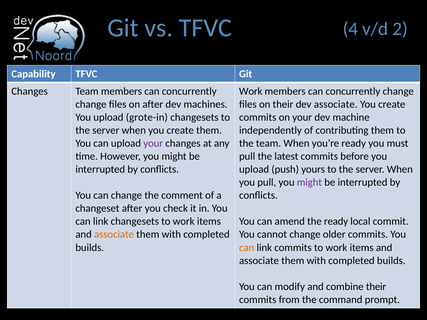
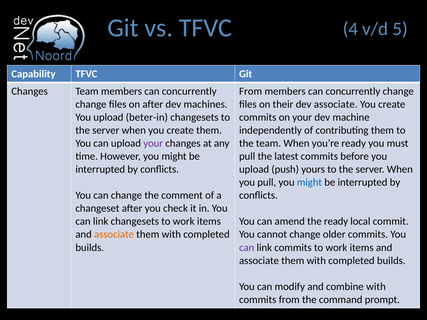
2: 2 -> 5 (400, 29)
Work: Work -> From (251, 91)
grote-in: grote-in -> beter-in (147, 117)
might colour: purple -> blue (309, 183)
can colour: orange -> purple (247, 248)
combine their: their -> with (376, 287)
